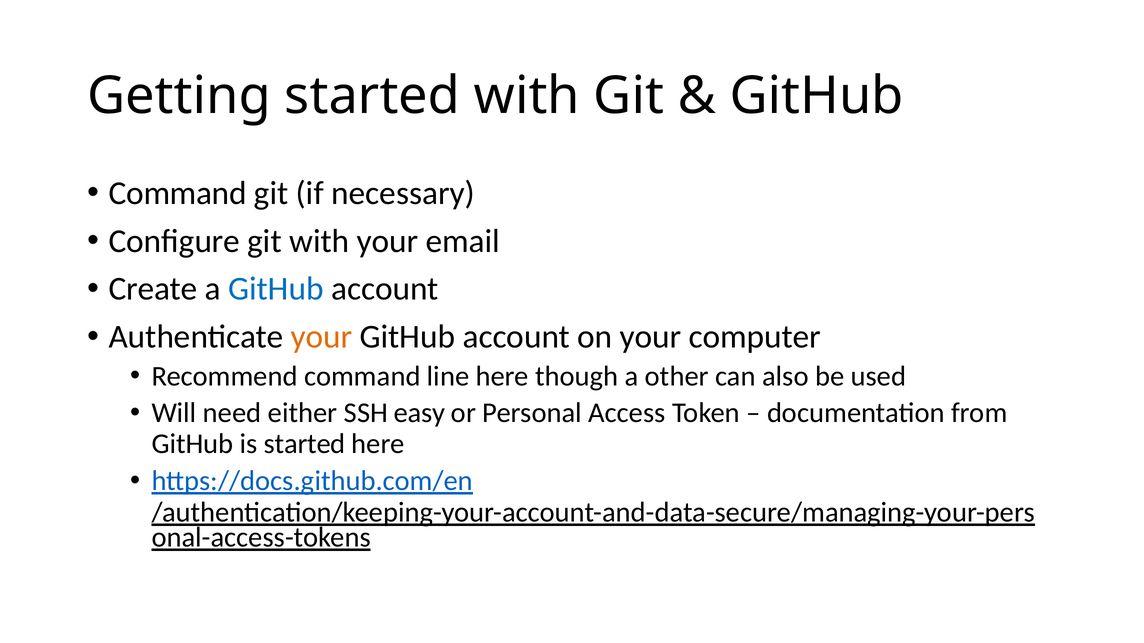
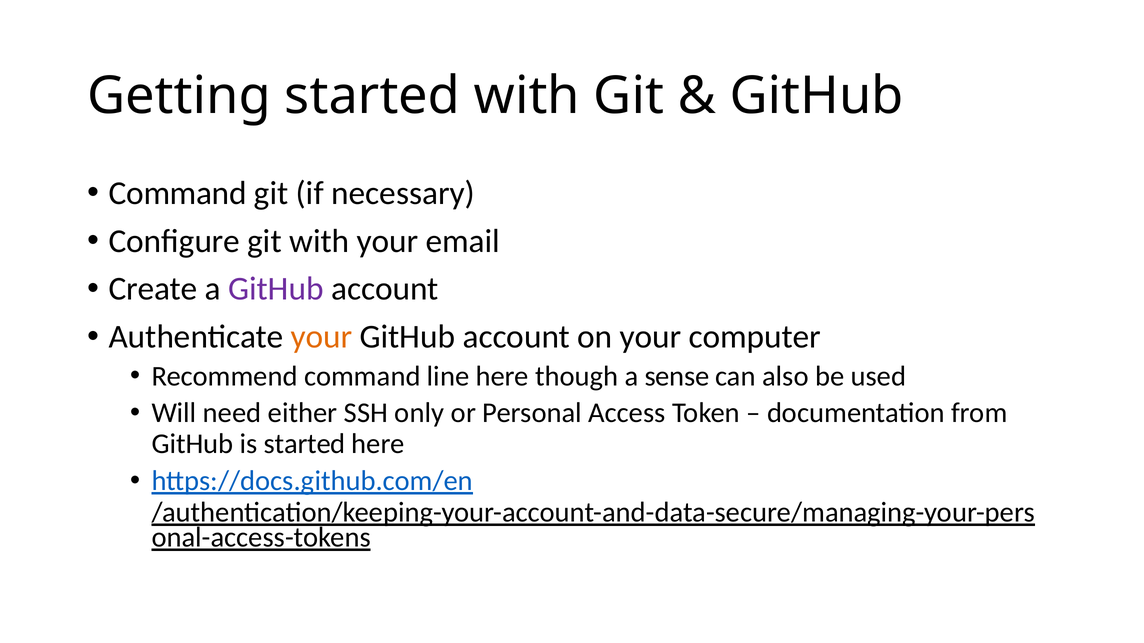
GitHub colour: blue -> purple (276, 289)
other: other -> sense (677, 376)
easy: easy -> only (419, 413)
